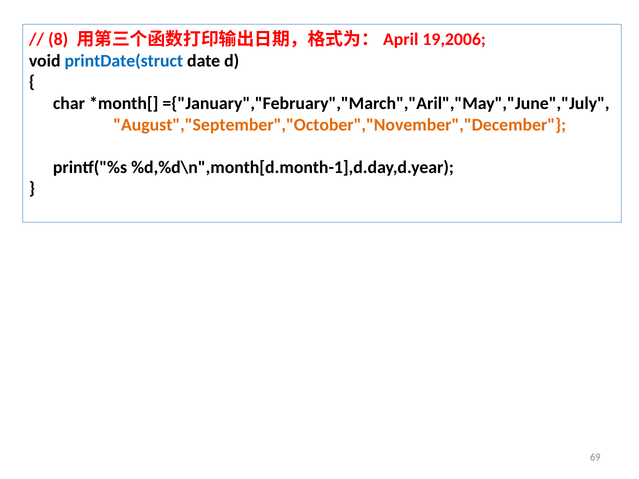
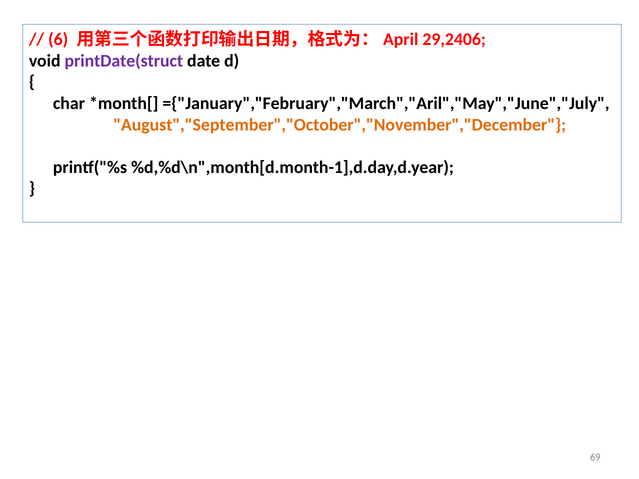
8: 8 -> 6 (58, 40)
19,2006: 19,2006 -> 29,2406 (454, 40)
printDate(struct colour: blue -> purple (124, 61)
